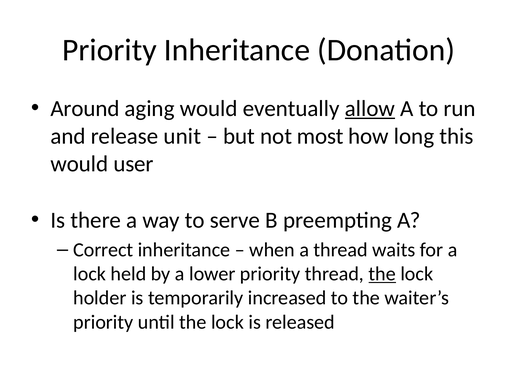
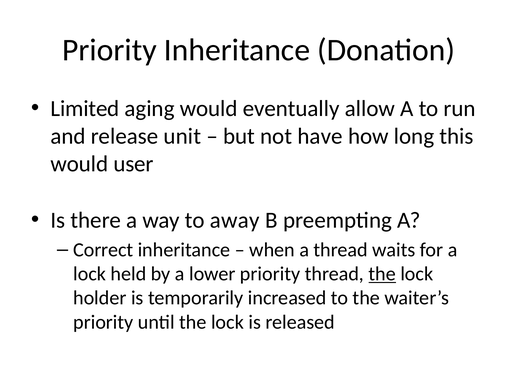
Around: Around -> Limited (85, 109)
allow underline: present -> none (370, 109)
most: most -> have (320, 136)
serve: serve -> away (235, 220)
